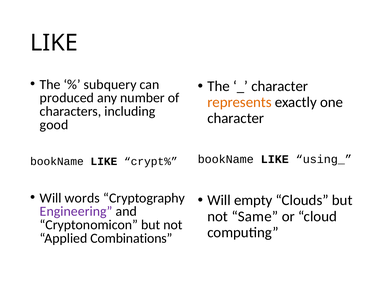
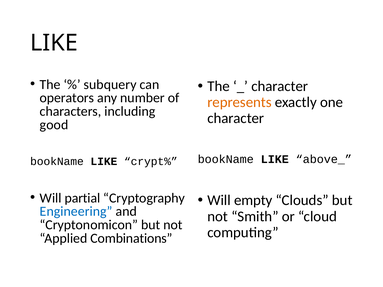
produced: produced -> operators (67, 98)
using_: using_ -> above_ (324, 159)
words: words -> partial (82, 198)
Engineering colour: purple -> blue (76, 212)
Same: Same -> Smith (255, 217)
